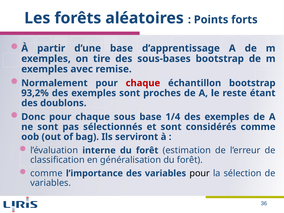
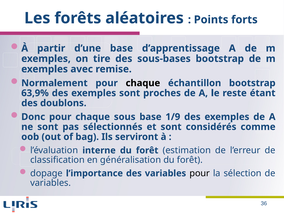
chaque colour: red -> black (143, 83)
93,2%: 93,2% -> 63,9% (35, 93)
1/4: 1/4 -> 1/9 (173, 117)
comme: comme -> dopage (46, 173)
